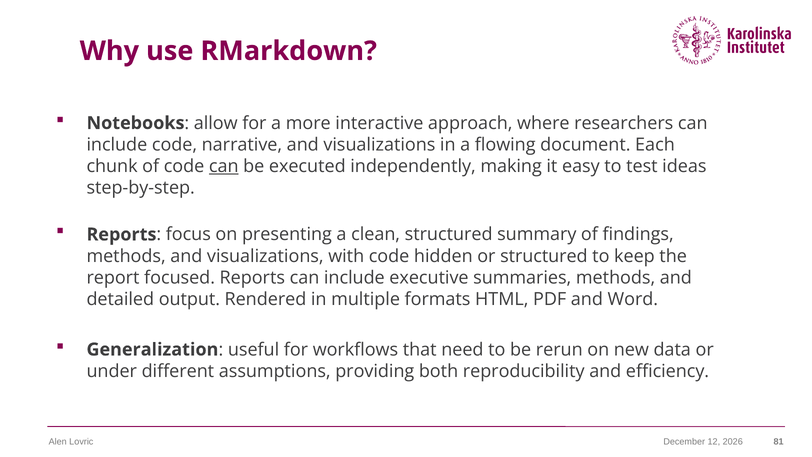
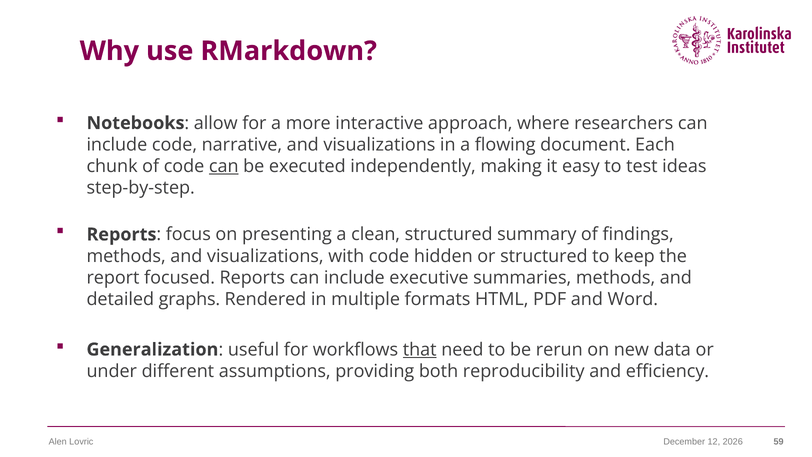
output: output -> graphs (189, 299)
that underline: none -> present (420, 349)
81: 81 -> 59 (779, 441)
